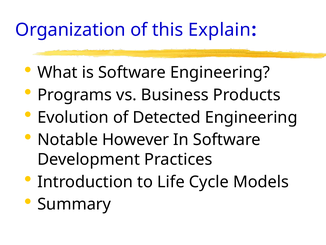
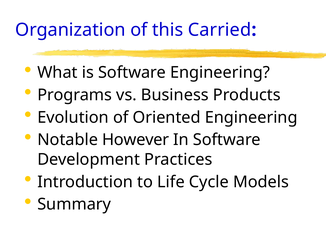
Explain: Explain -> Carried (220, 30)
Detected: Detected -> Oriented (167, 117)
